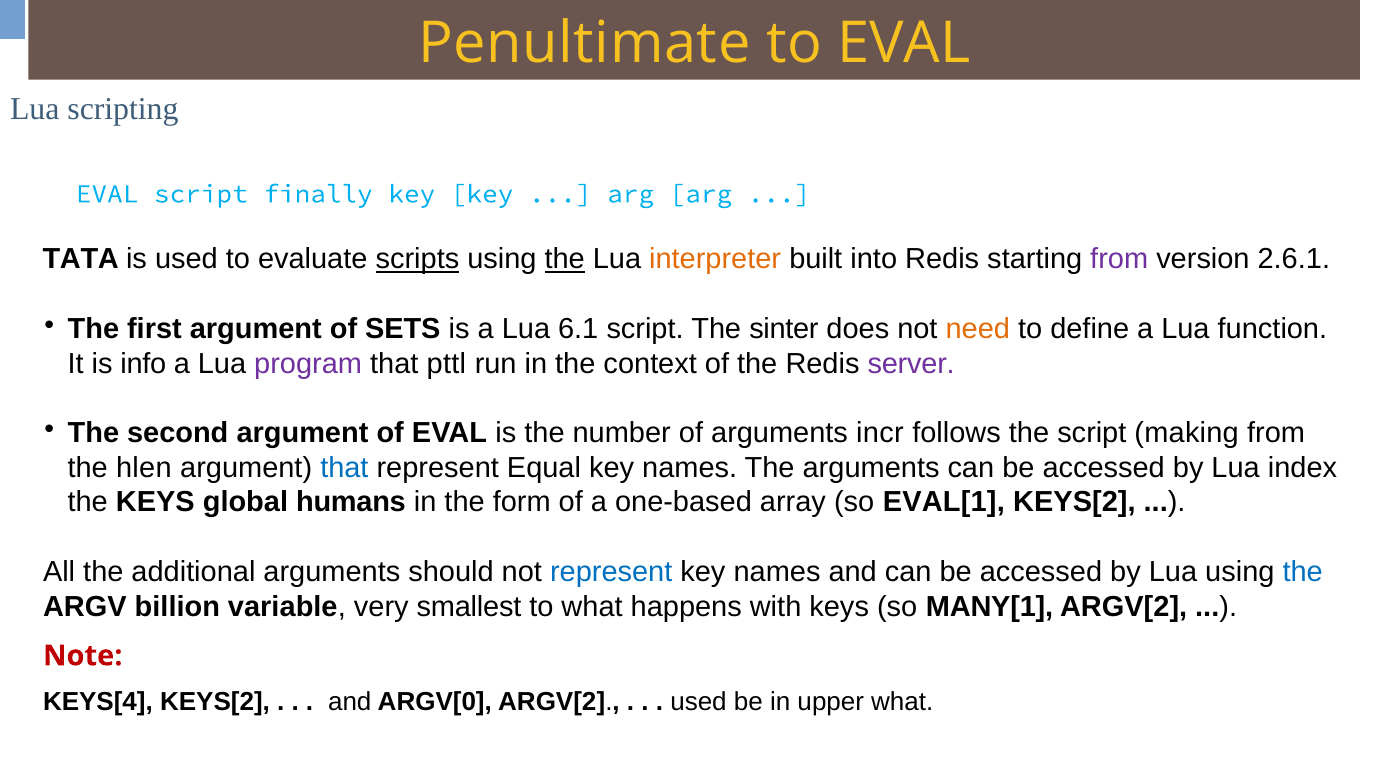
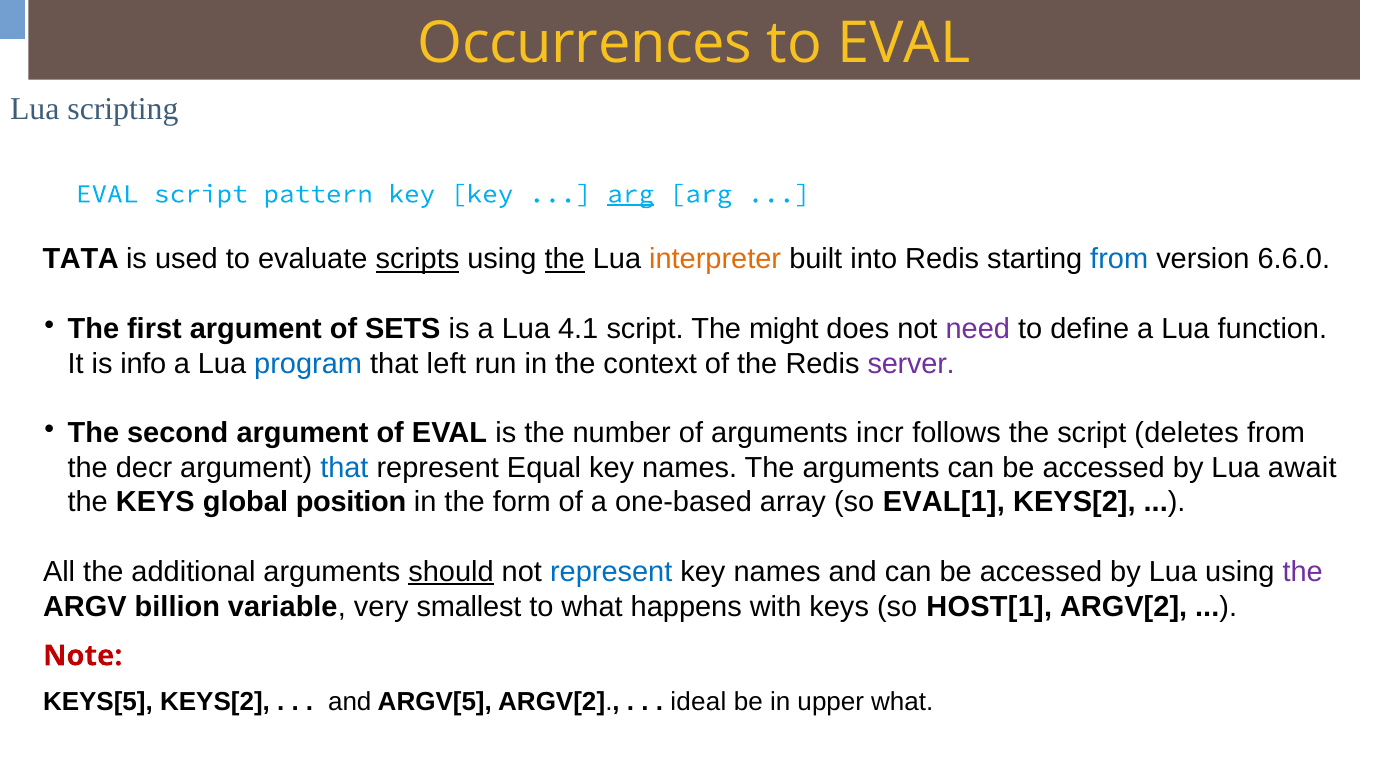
Penultimate: Penultimate -> Occurrences (585, 44)
finally: finally -> pattern (318, 194)
arg underline: none -> present (631, 194)
from colour: purple -> blue (1119, 259)
2.6.1: 2.6.1 -> 6.6.0 (1294, 259)
6.1: 6.1 -> 4.1 (578, 329)
sinter: sinter -> might (784, 329)
need colour: orange -> purple (978, 329)
program colour: purple -> blue (308, 364)
pttl: pttl -> left (446, 364)
making: making -> deletes (1187, 433)
hlen: hlen -> decr (144, 468)
index: index -> await (1302, 468)
humans: humans -> position (351, 503)
should underline: none -> present (451, 572)
the colour: blue -> purple (1303, 572)
MANY[1: MANY[1 -> HOST[1 (989, 607)
KEYS[4: KEYS[4 -> KEYS[5 (98, 703)
ARGV[0: ARGV[0 -> ARGV[5 (435, 703)
used: used -> ideal (698, 703)
